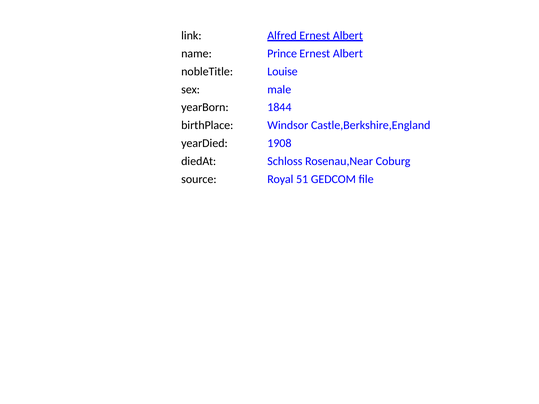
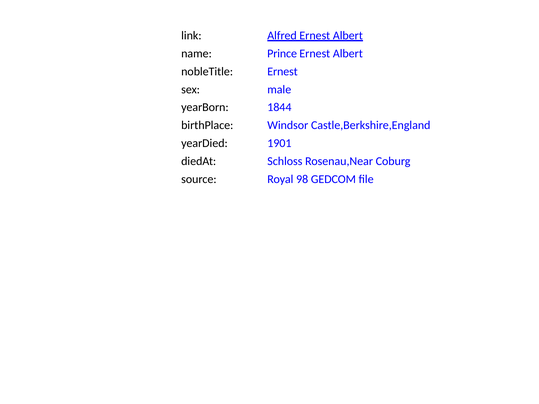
nobleTitle Louise: Louise -> Ernest (282, 71)
1908: 1908 -> 1901 (279, 143)
51: 51 -> 98 (302, 179)
